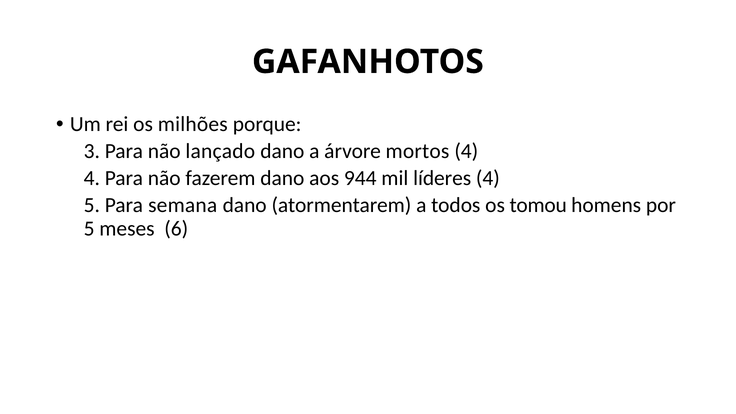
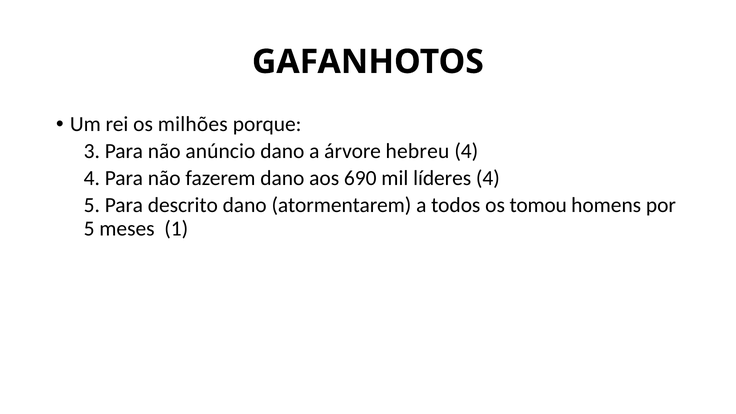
lançado: lançado -> anúncio (220, 151)
mortos: mortos -> hebreu (417, 151)
944: 944 -> 690 (360, 178)
semana: semana -> descrito (183, 205)
6: 6 -> 1 (176, 228)
